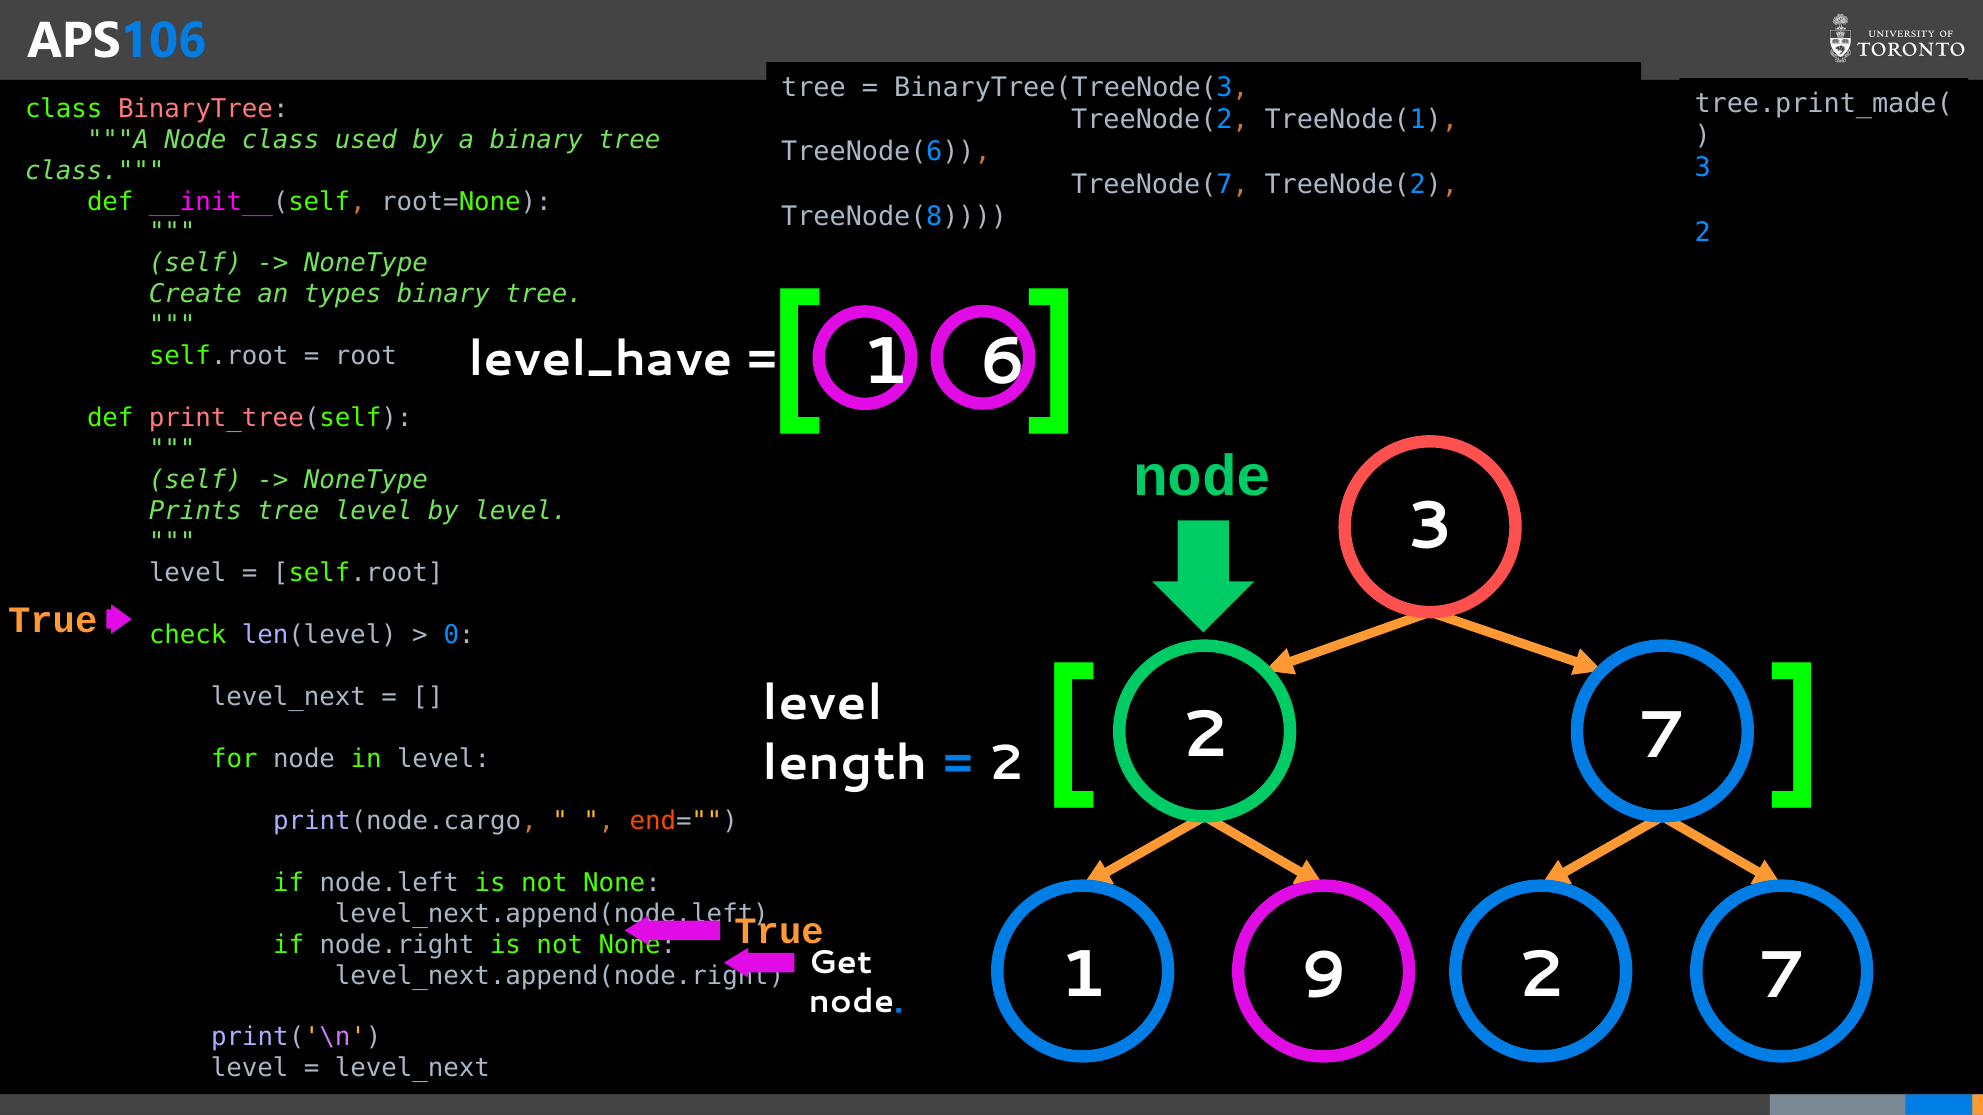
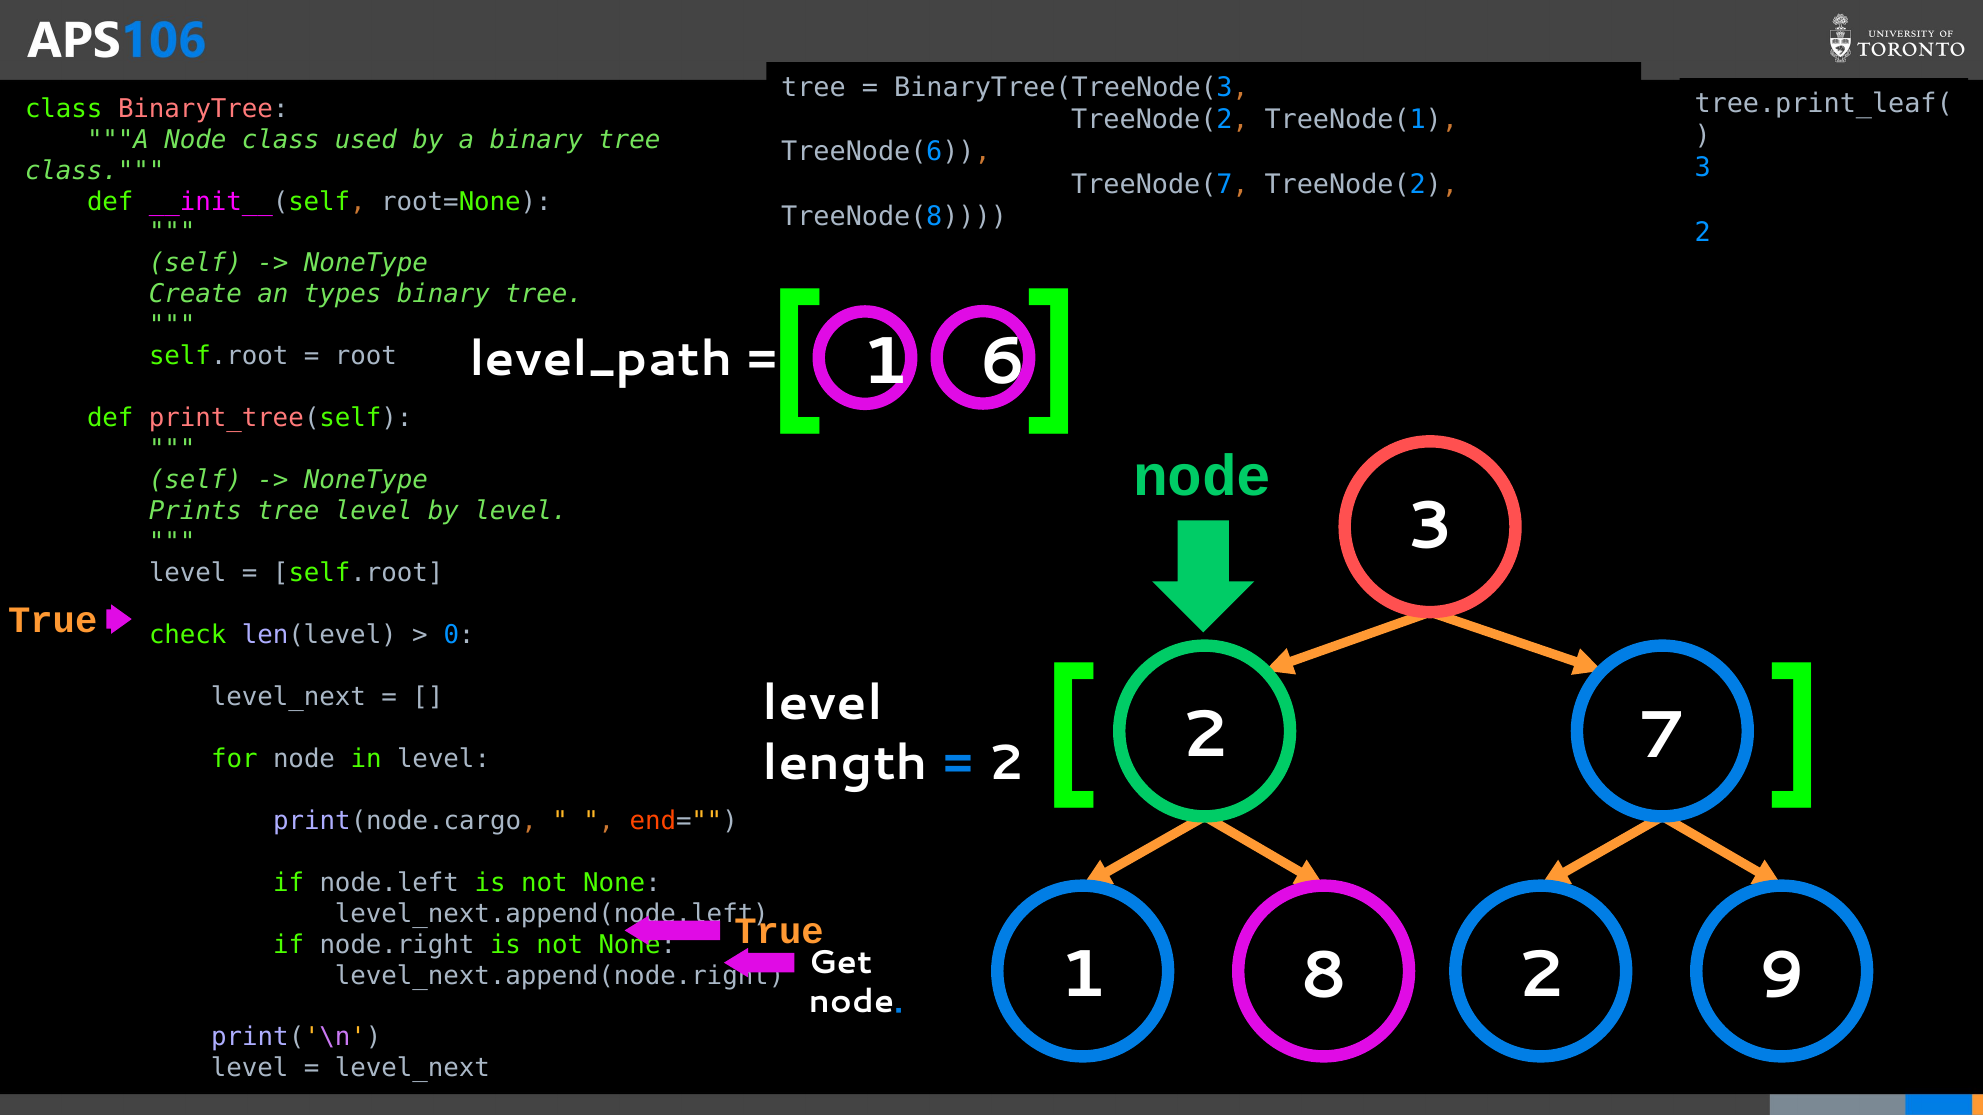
tree.print_made(: tree.print_made( -> tree.print_leaf( (1824, 104)
level_have: level_have -> level_path (601, 360)
1 9: 9 -> 8 (1324, 976)
7: 7 -> 9 (1782, 976)
